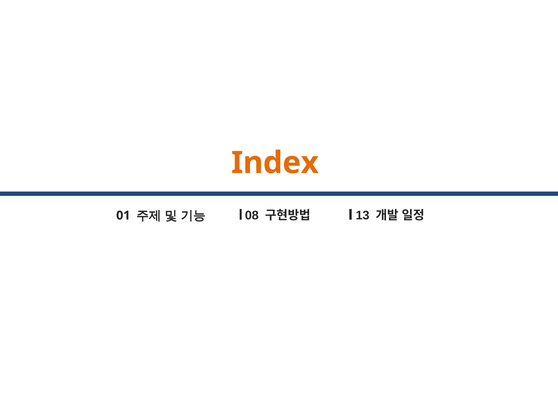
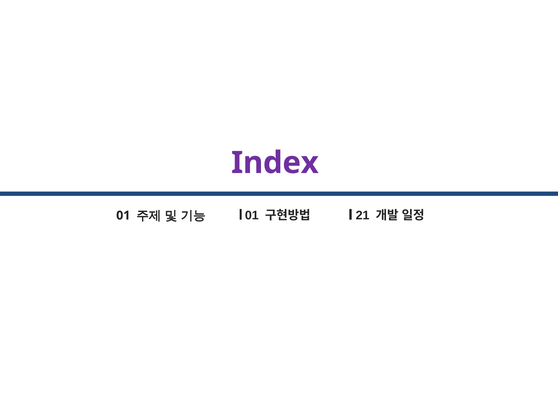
Index colour: orange -> purple (275, 163)
l 08: 08 -> 01 (252, 216)
13: 13 -> 21 (363, 216)
